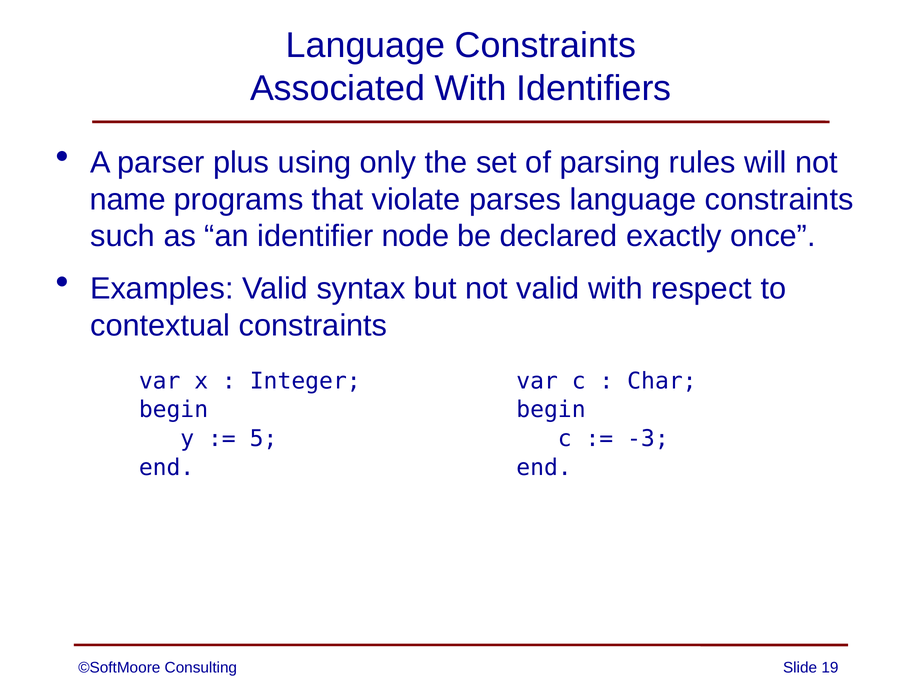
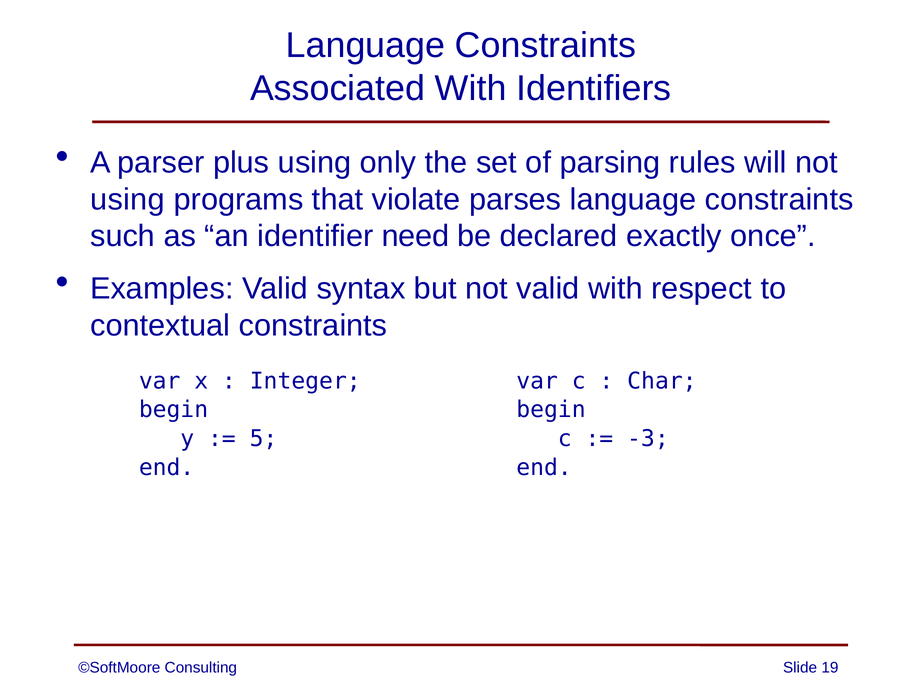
name: name -> using (128, 200)
node: node -> need (415, 237)
